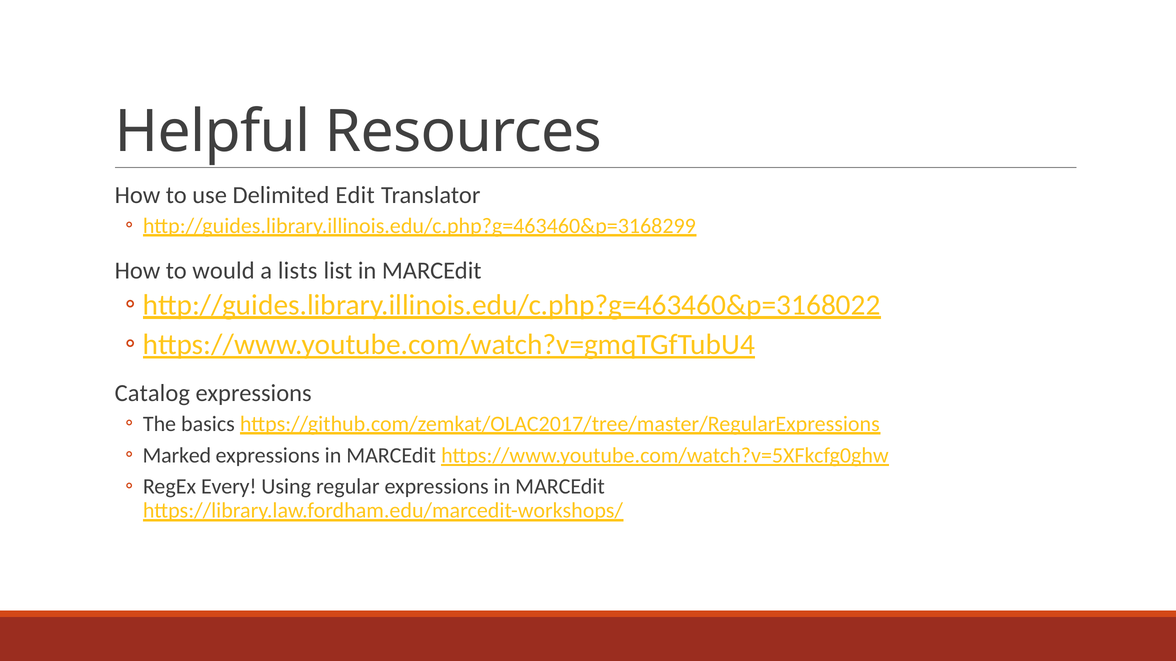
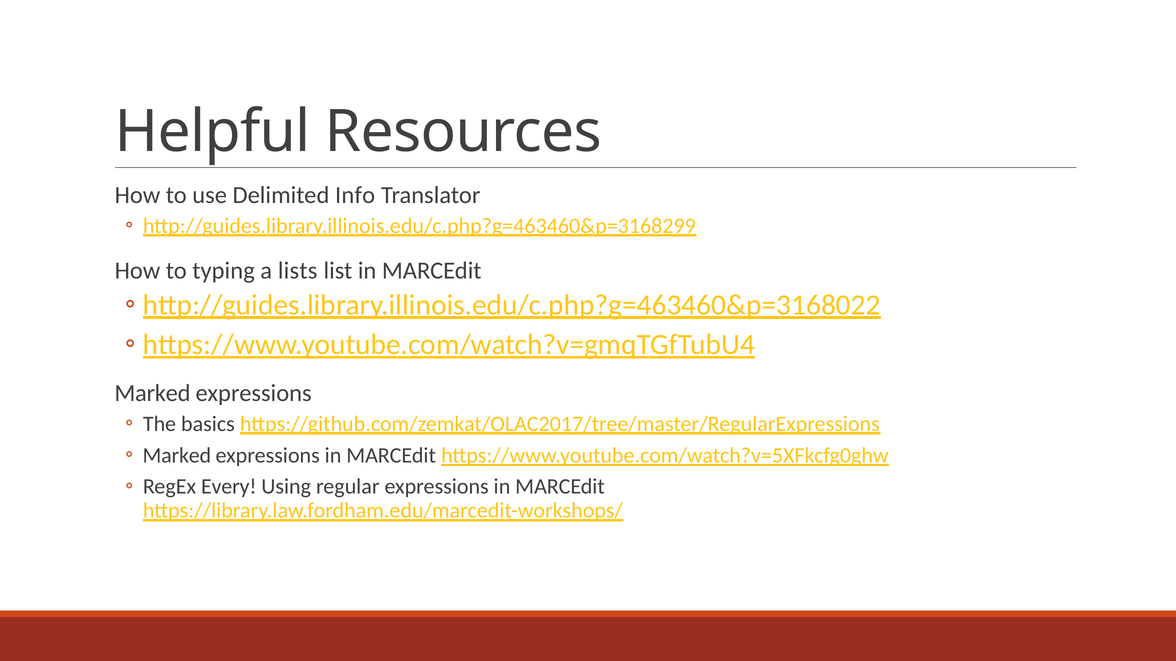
Edit: Edit -> Info (355, 196)
would: would -> typing (224, 271)
Catalog: Catalog -> Marked (152, 394)
